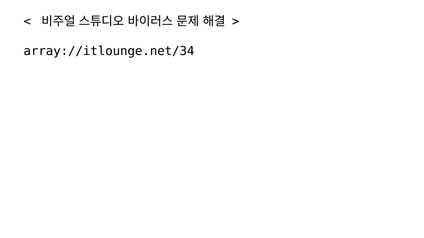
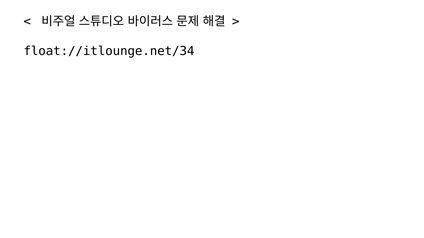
array://itlounge.net/34: array://itlounge.net/34 -> float://itlounge.net/34 (109, 51)
